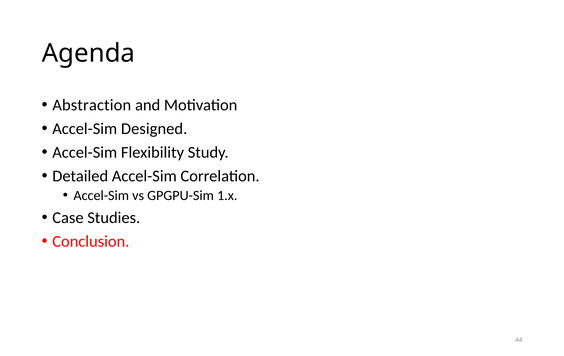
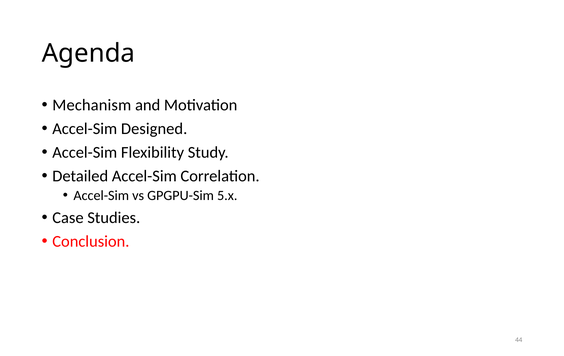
Abstraction: Abstraction -> Mechanism (92, 105)
1.x: 1.x -> 5.x (227, 196)
